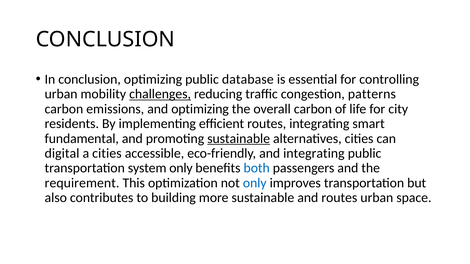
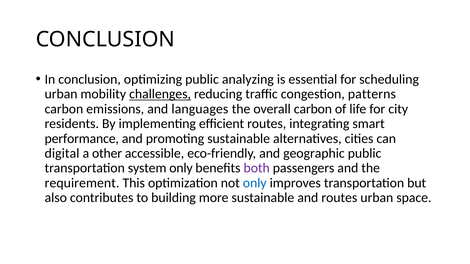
database: database -> analyzing (248, 79)
controlling: controlling -> scheduling (389, 79)
and optimizing: optimizing -> languages (200, 109)
fundamental: fundamental -> performance (82, 139)
sustainable underline: present -> none (239, 139)
a cities: cities -> other (107, 154)
and integrating: integrating -> geographic (314, 154)
both colour: blue -> purple (257, 168)
